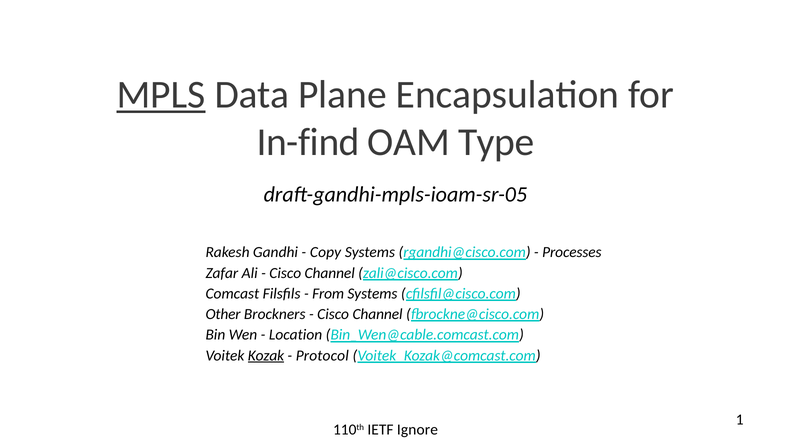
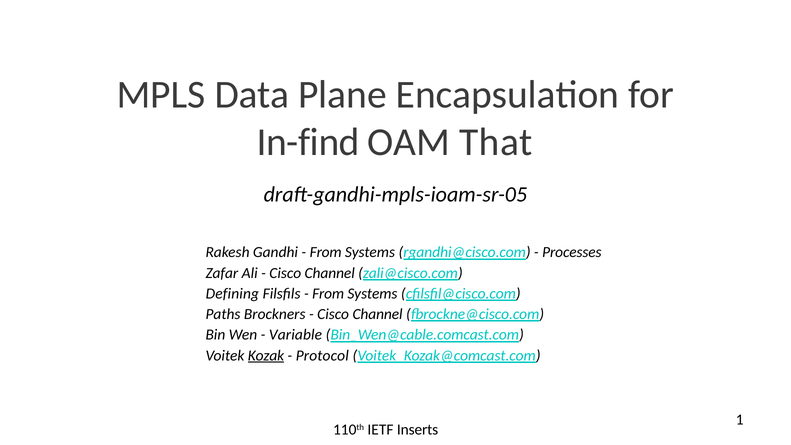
MPLS underline: present -> none (161, 95)
Type: Type -> That (496, 142)
Copy: Copy -> From (326, 252)
Comcast: Comcast -> Defining (232, 294)
Other: Other -> Paths (223, 314)
Location: Location -> Variable (295, 335)
Ignore: Ignore -> Inserts (418, 430)
